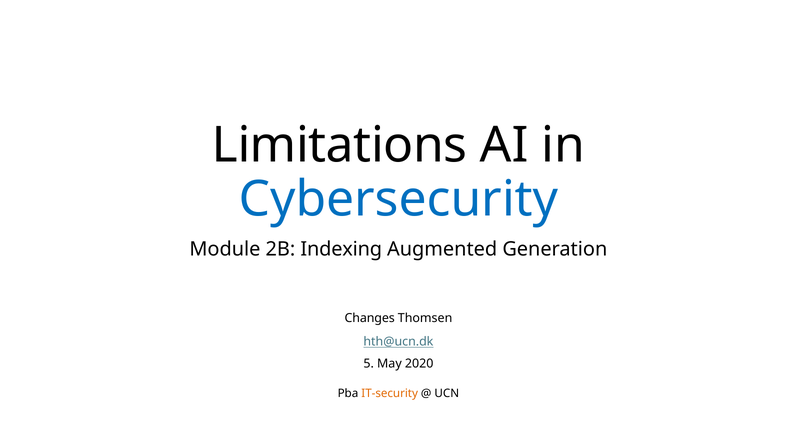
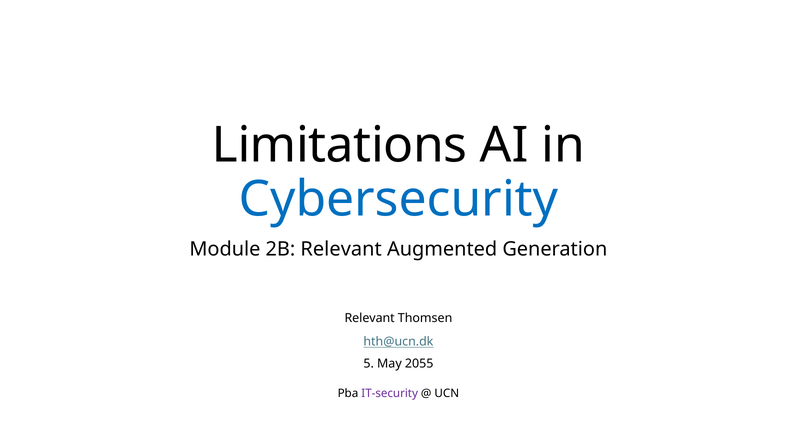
2B Indexing: Indexing -> Relevant (341, 249)
Changes: Changes -> Relevant (370, 319)
2020: 2020 -> 2055 (419, 364)
IT-security colour: orange -> purple (390, 394)
